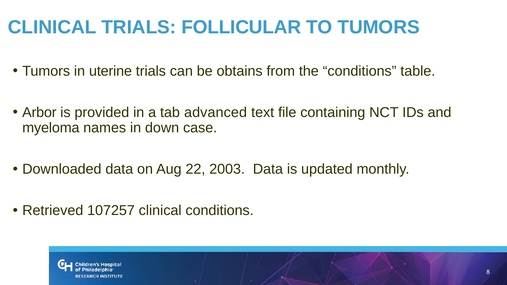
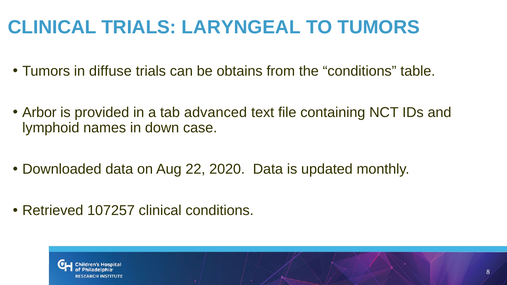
FOLLICULAR: FOLLICULAR -> LARYNGEAL (241, 27)
uterine: uterine -> diffuse (110, 71)
myeloma: myeloma -> lymphoid (51, 128)
2003: 2003 -> 2020 (227, 169)
